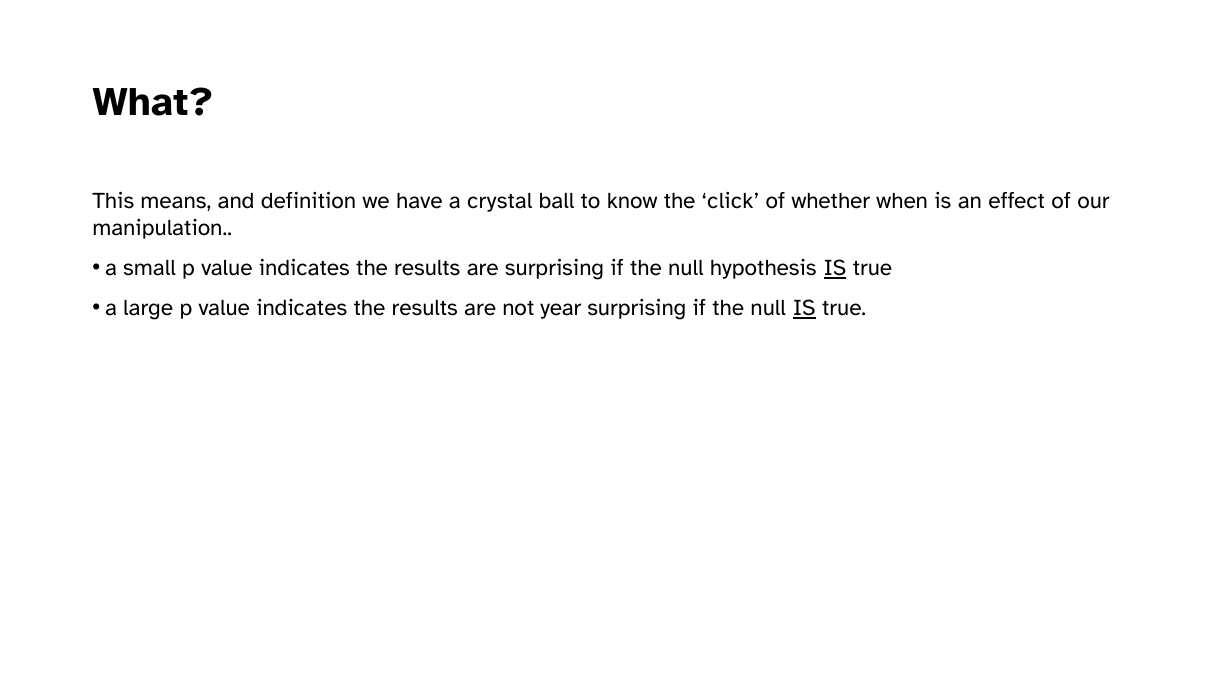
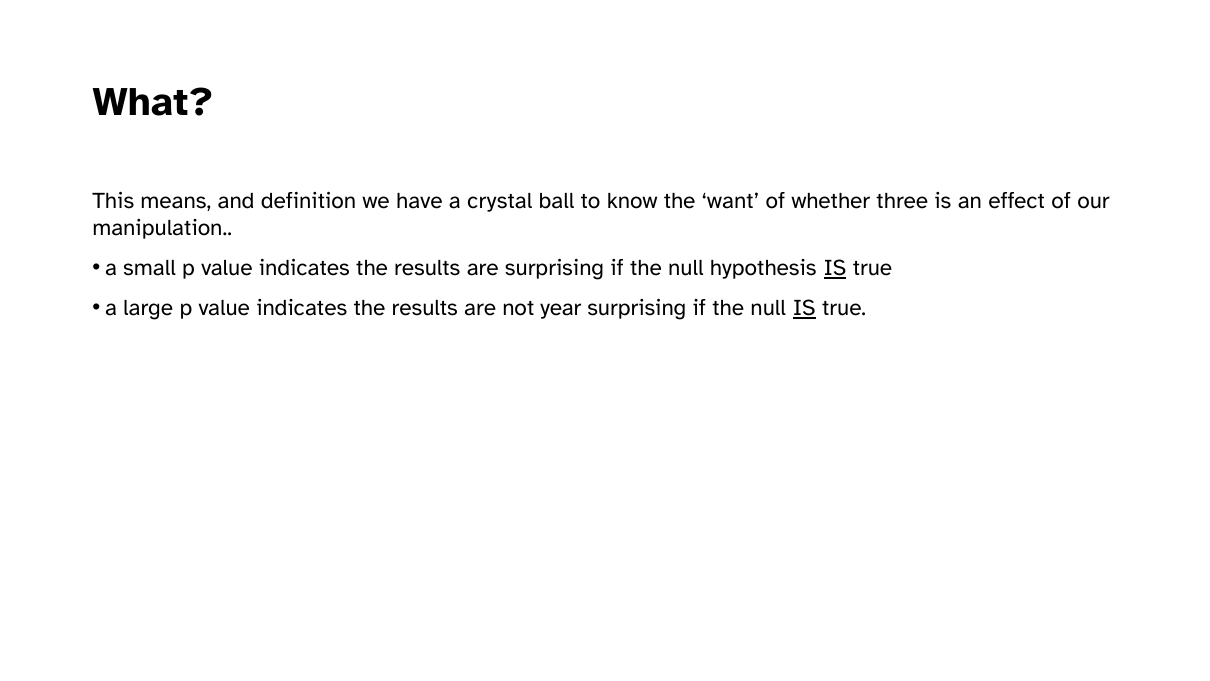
click: click -> want (730, 201)
when: when -> three (902, 201)
